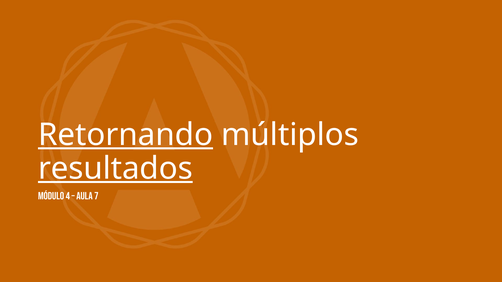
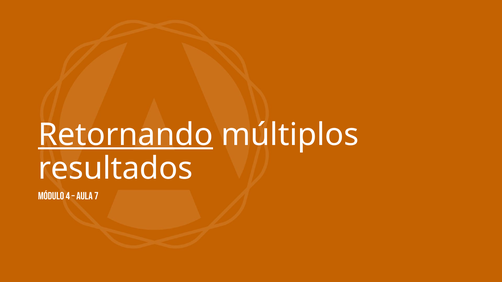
resultados underline: present -> none (115, 169)
